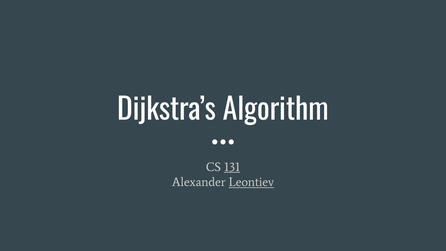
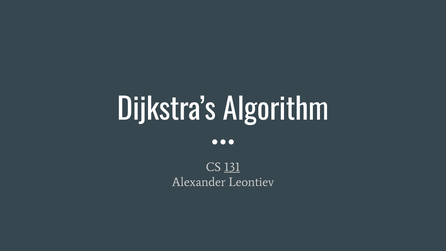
Leontiev underline: present -> none (251, 182)
